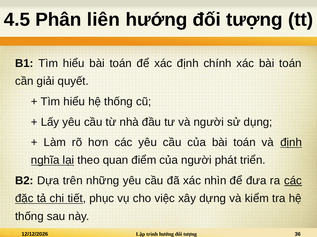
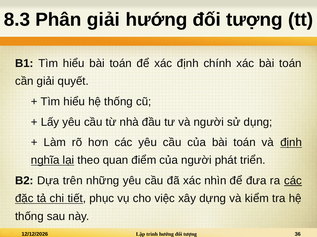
4.5: 4.5 -> 8.3 (17, 20)
Phân liên: liên -> giải (103, 20)
